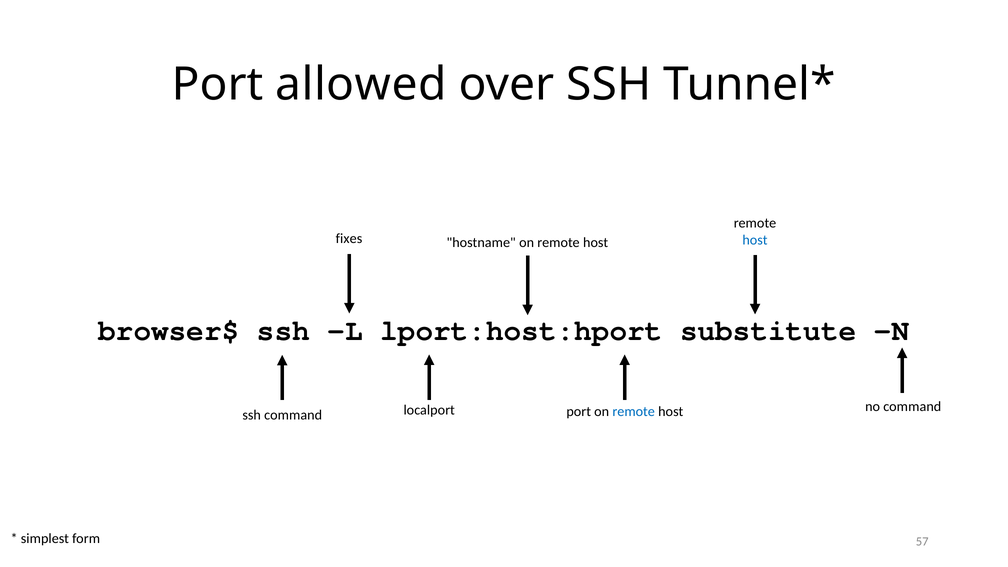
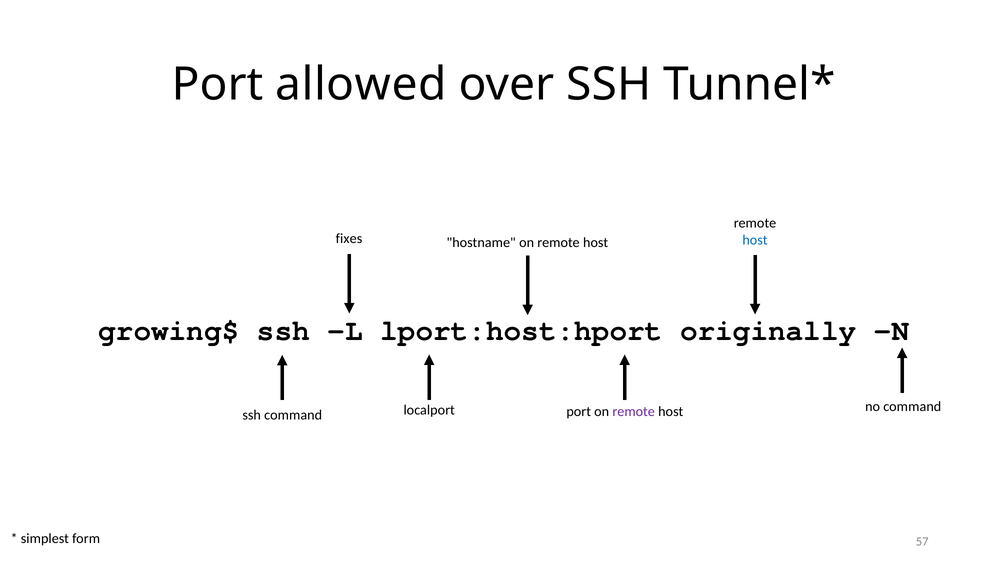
browser$: browser$ -> growing$ (169, 331)
substitute: substitute -> originally (768, 331)
remote colour: blue -> purple (634, 412)
